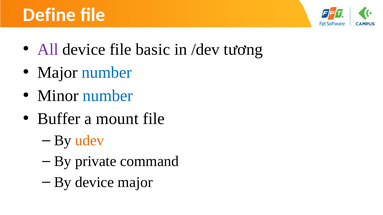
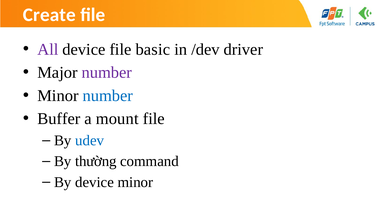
Define: Define -> Create (49, 15)
tương: tương -> driver (243, 49)
number colour: blue -> purple (107, 73)
udev colour: orange -> blue (90, 141)
private: private -> thường (96, 162)
device major: major -> minor (135, 183)
